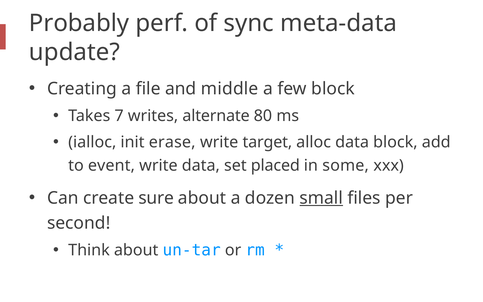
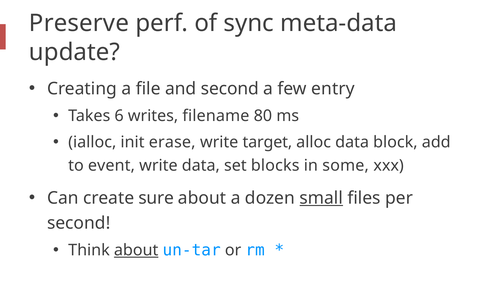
Probably: Probably -> Preserve (79, 23)
and middle: middle -> second (230, 89)
few block: block -> entry (333, 89)
7: 7 -> 6 (119, 116)
alternate: alternate -> filename (216, 116)
placed: placed -> blocks (275, 165)
about underline: none -> present (136, 250)
